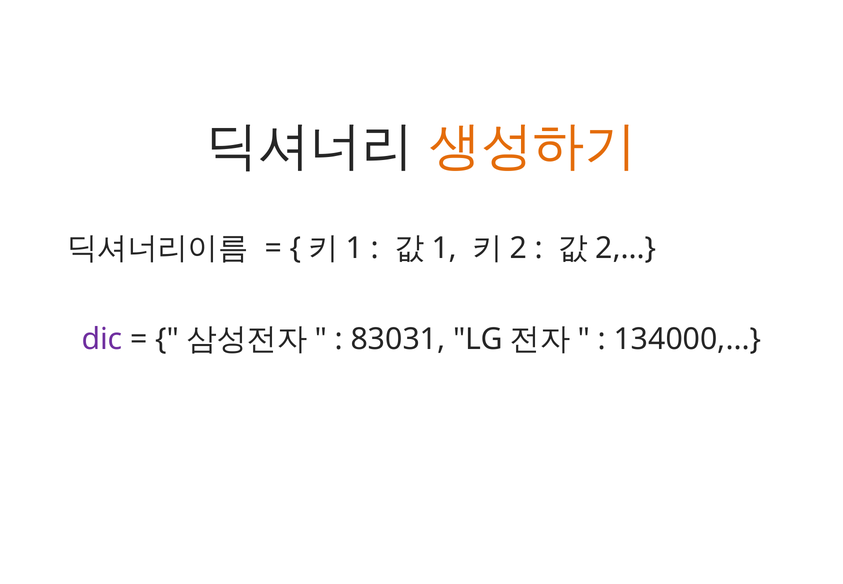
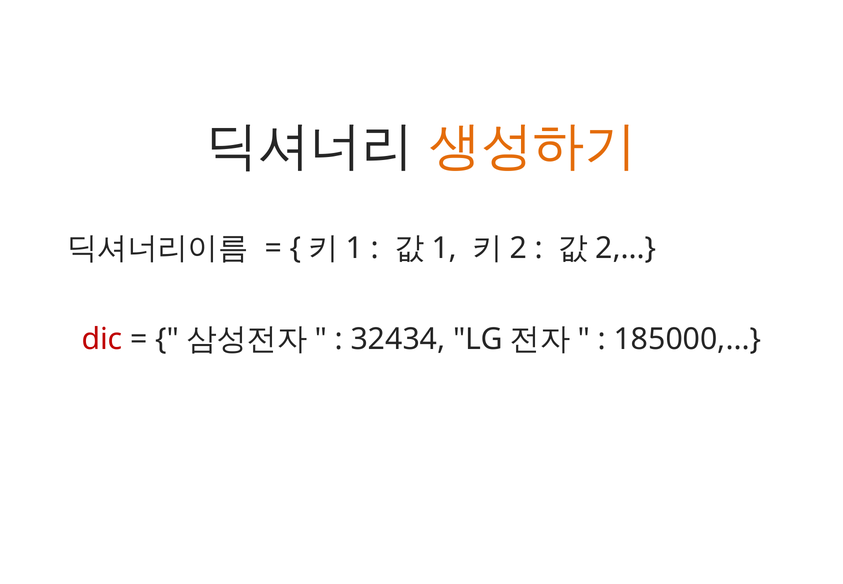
dic colour: purple -> red (102, 339)
83031: 83031 -> 32434 (398, 339)
134000: 134000 -> 185000 (687, 339)
